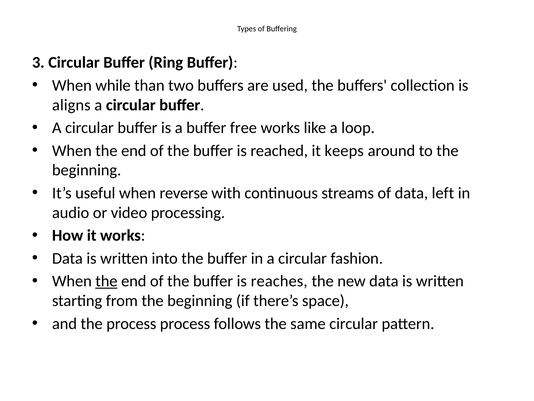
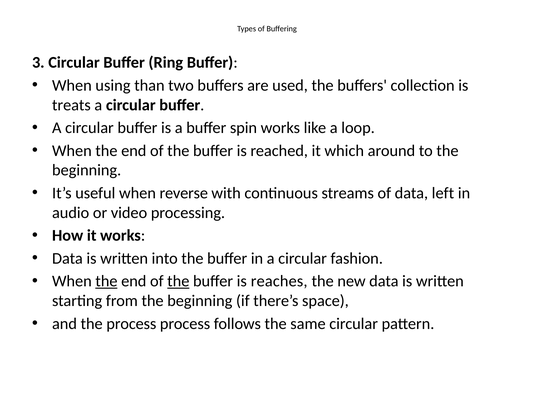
while: while -> using (113, 85)
aligns: aligns -> treats (71, 105)
free: free -> spin (243, 128)
keeps: keeps -> which (344, 151)
the underline: none -> present (178, 281)
